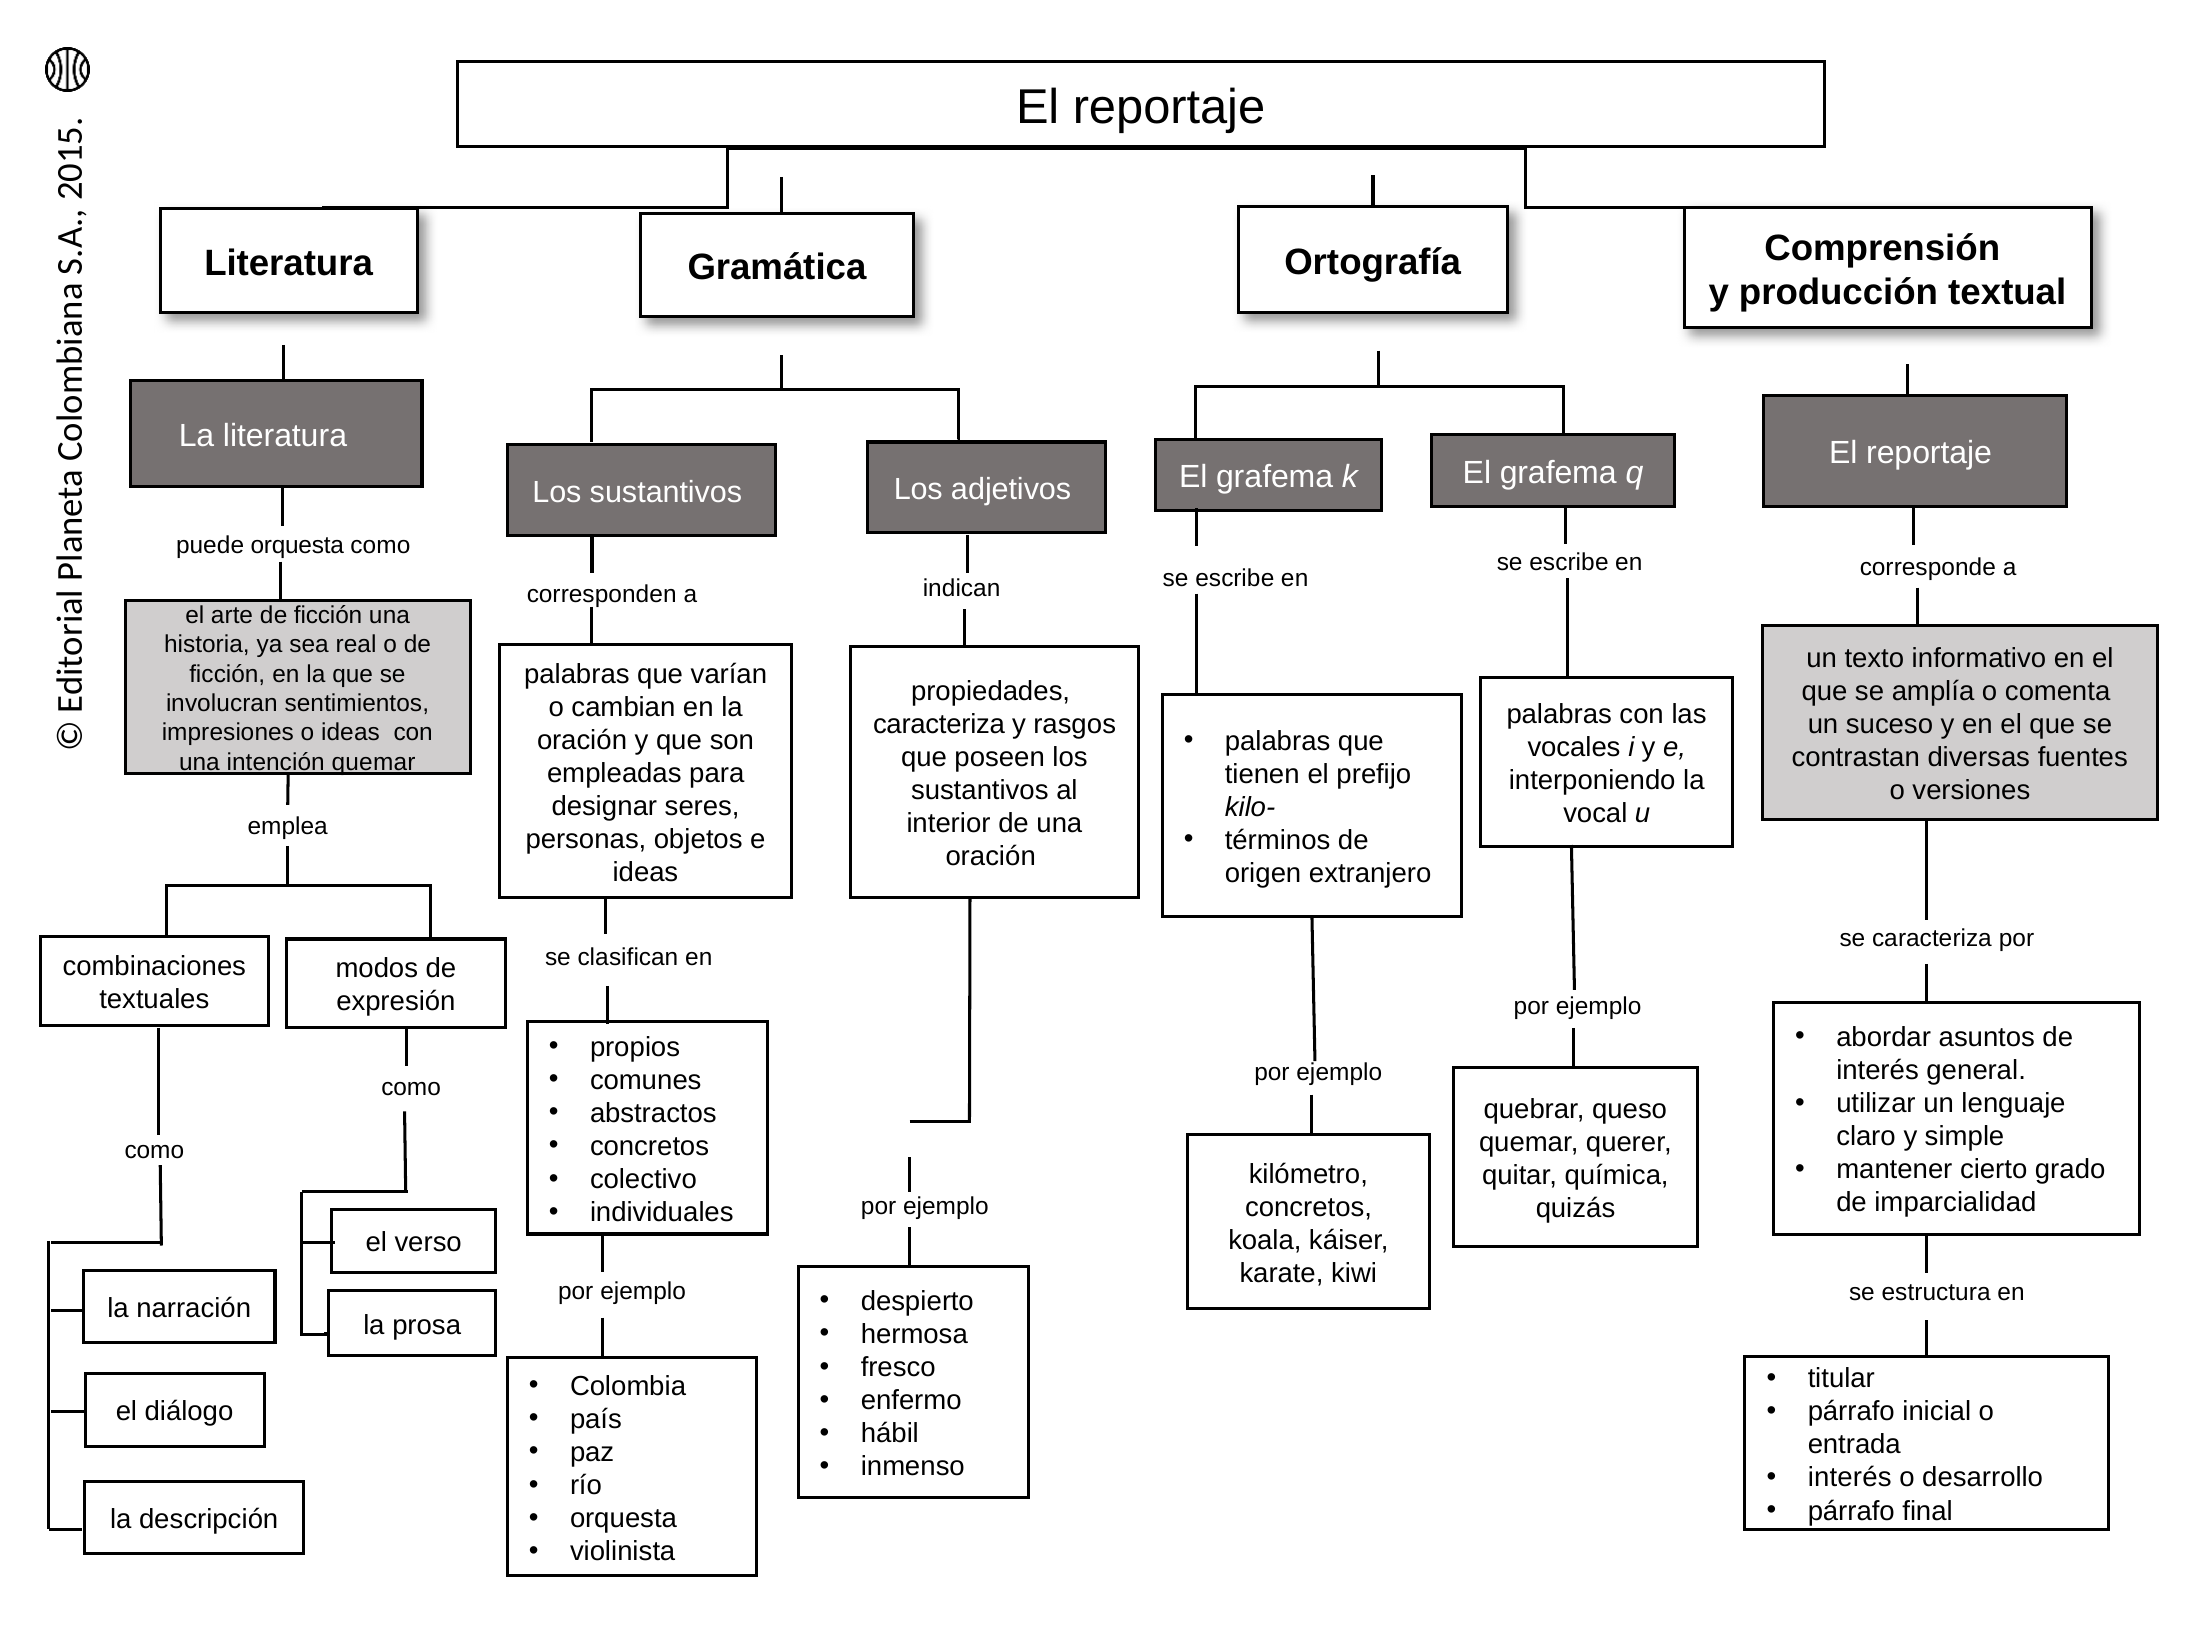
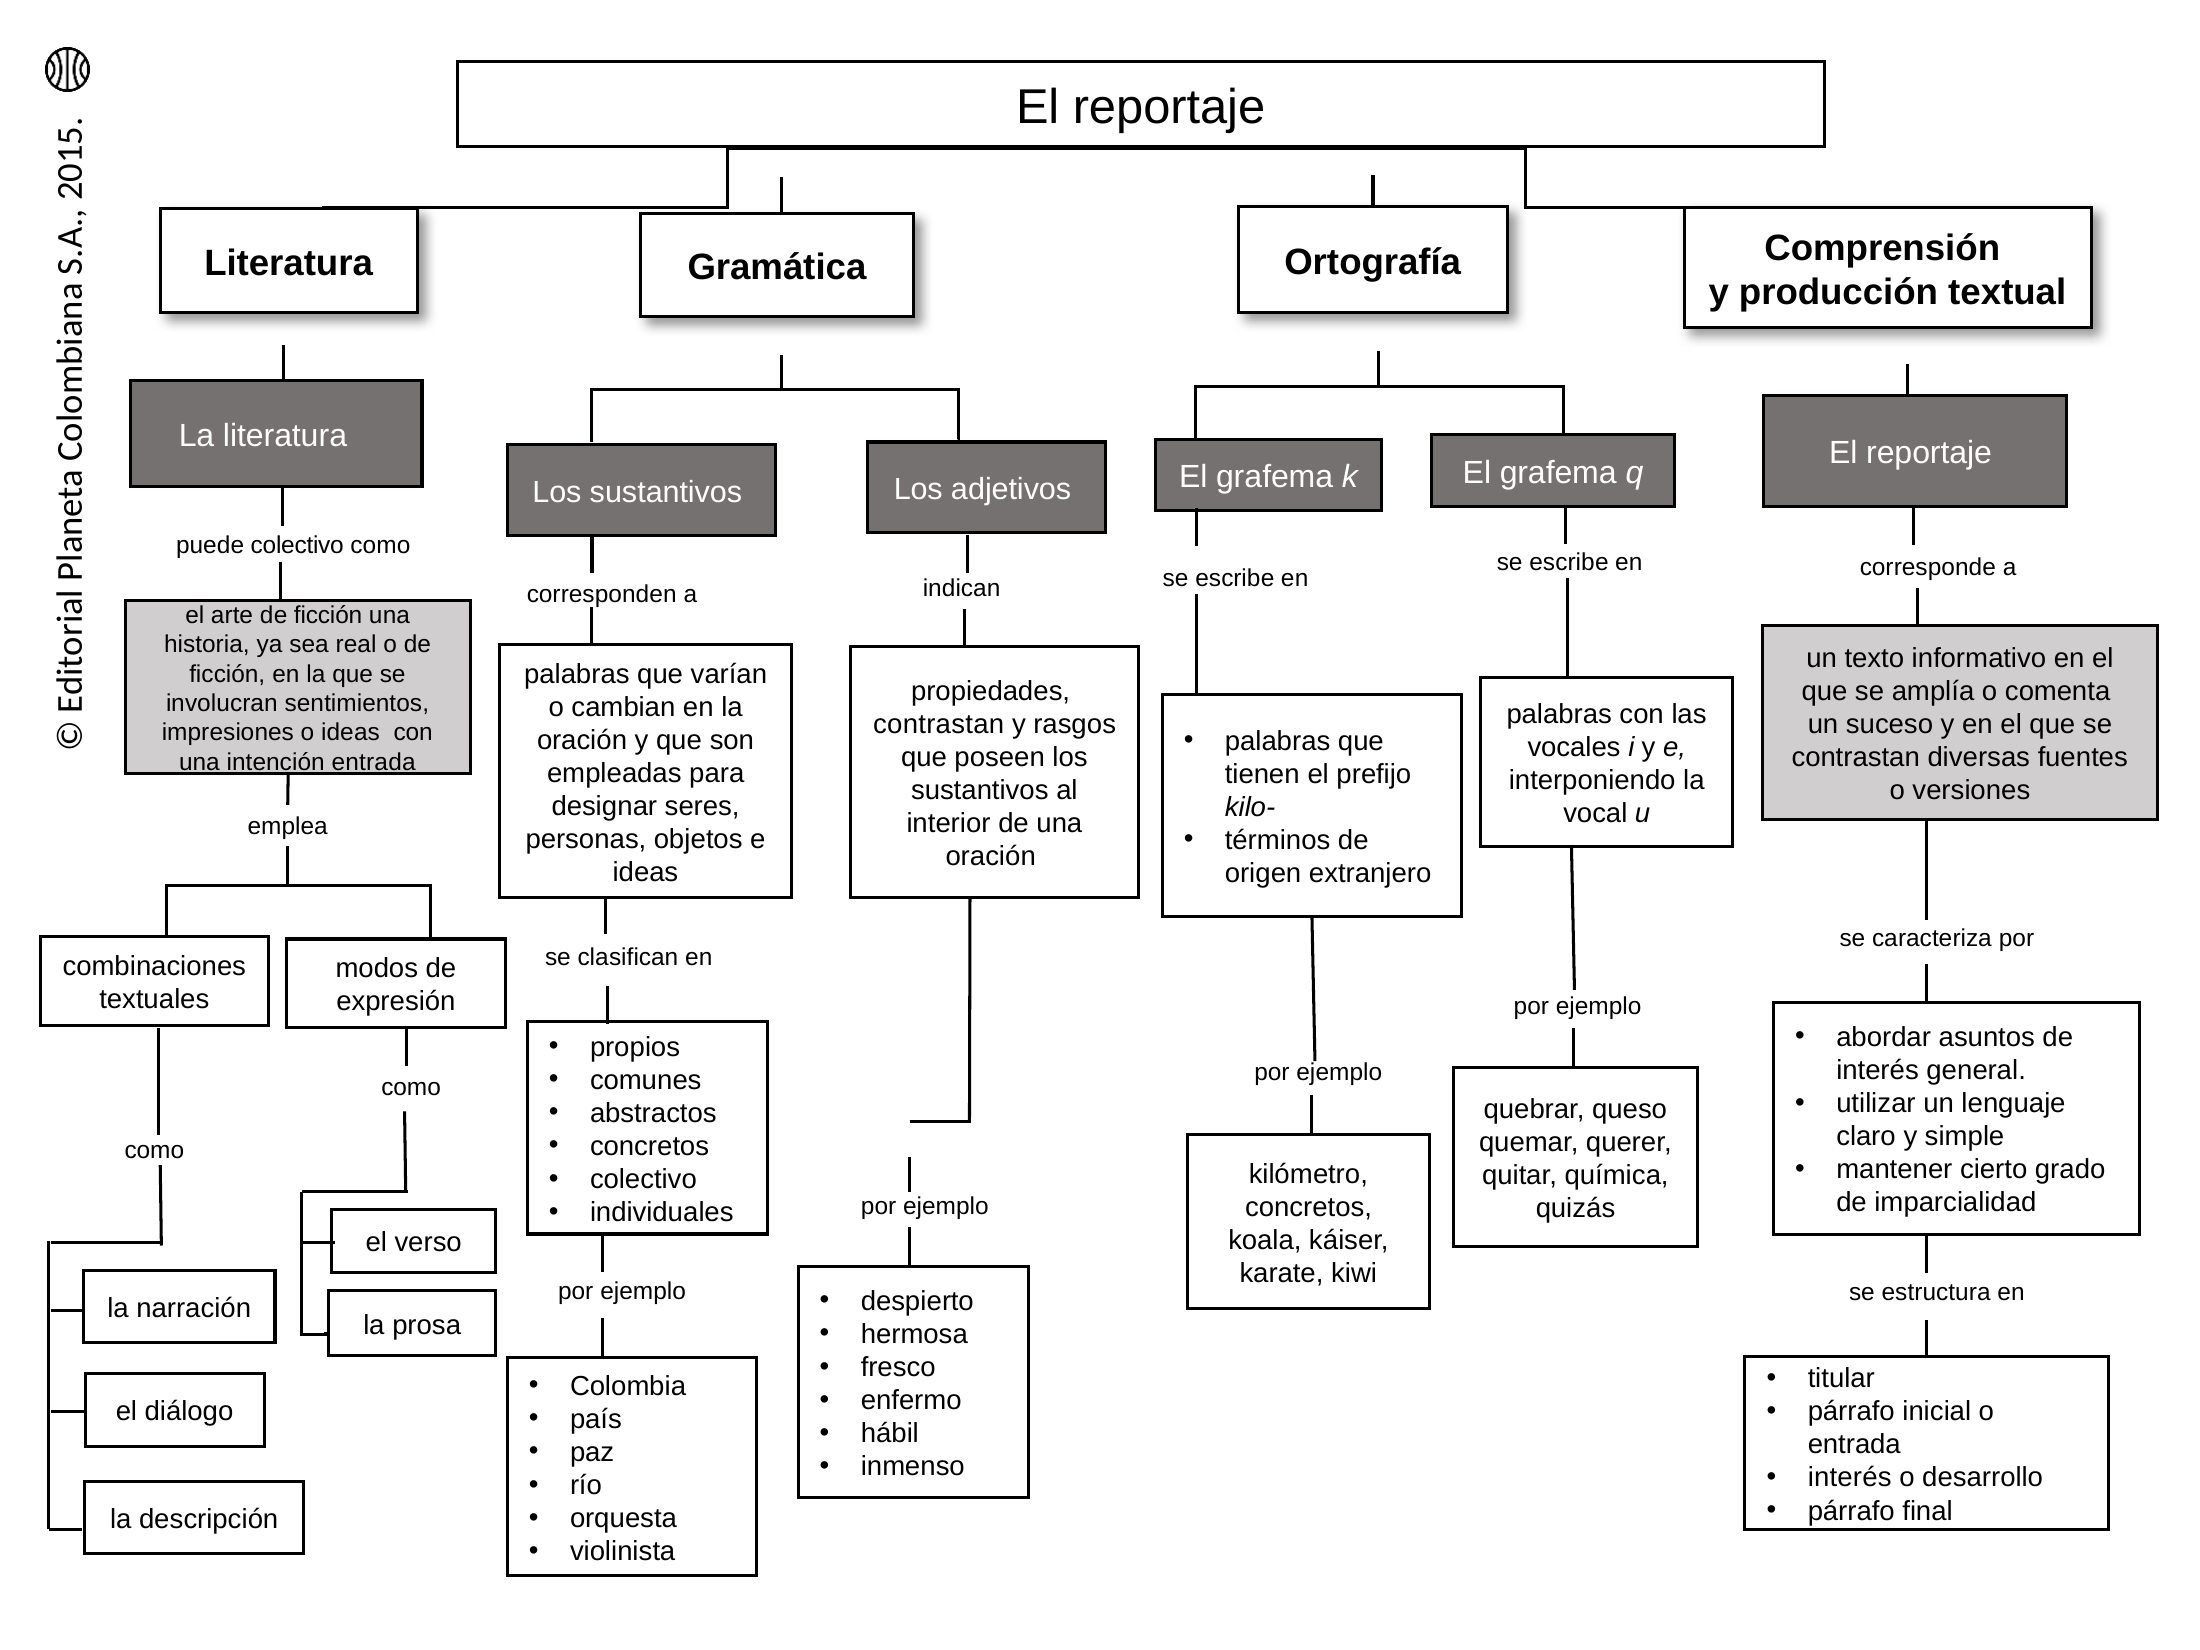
puede orquesta: orquesta -> colectivo (297, 546)
caracteriza: caracteriza -> contrastan (939, 724)
intención quemar: quemar -> entrada (374, 762)
